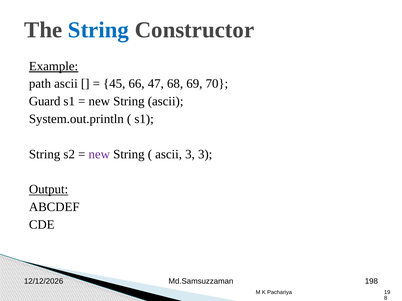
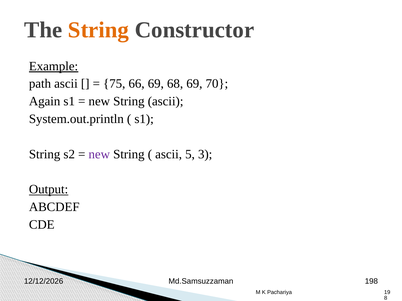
String colour: blue -> orange (98, 30)
45: 45 -> 75 (114, 84)
66 47: 47 -> 69 (156, 84)
Guard: Guard -> Again (45, 102)
ascii 3: 3 -> 5 (190, 154)
